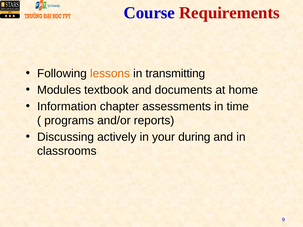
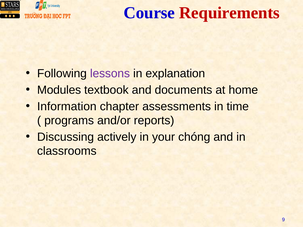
lessons colour: orange -> purple (110, 74)
transmitting: transmitting -> explanation (175, 74)
during: during -> chóng (194, 137)
